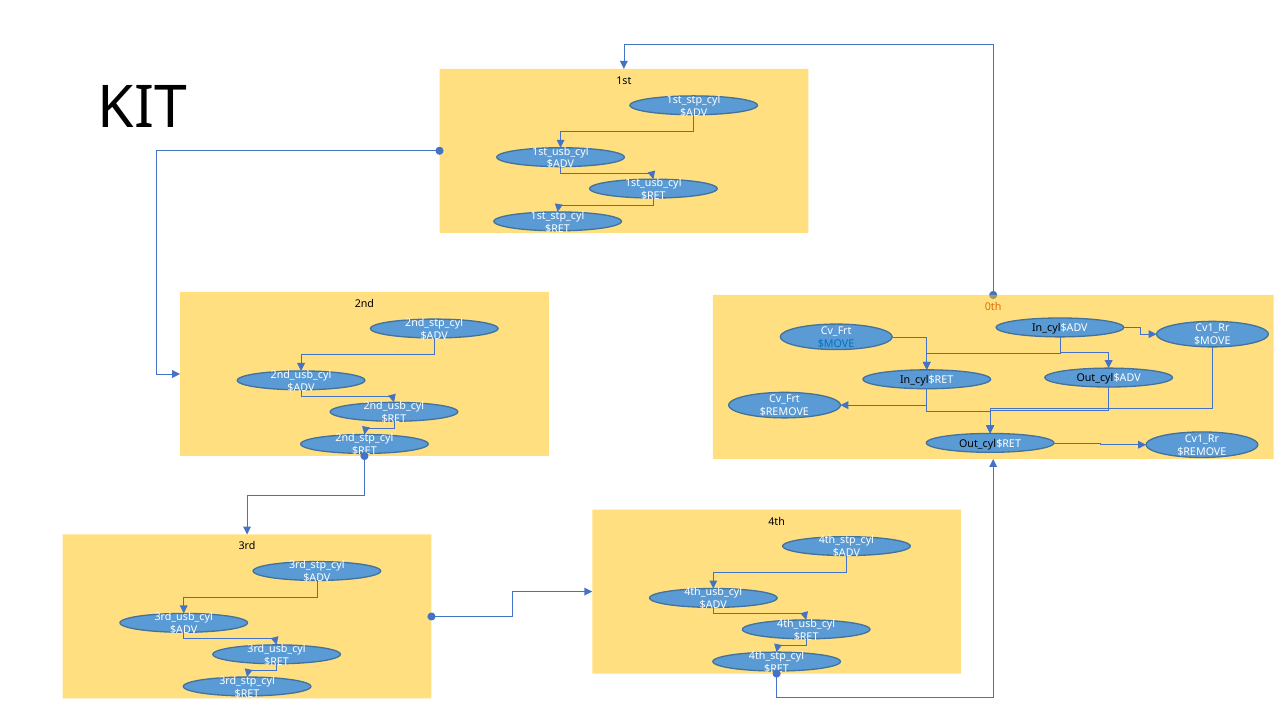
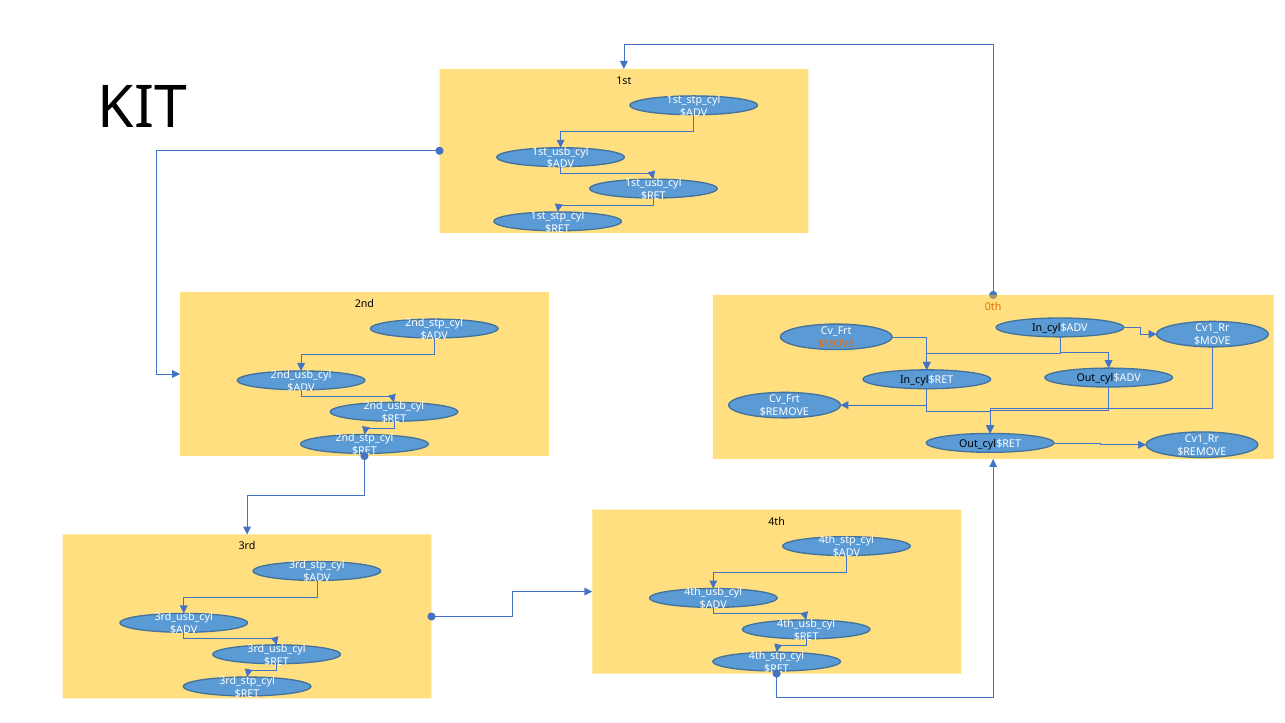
$MOVE colour: blue -> orange (836, 344)
